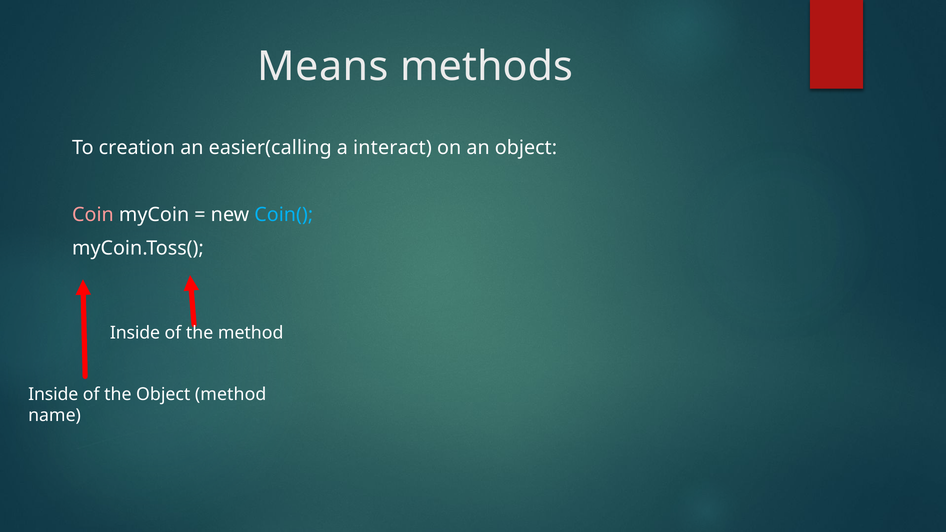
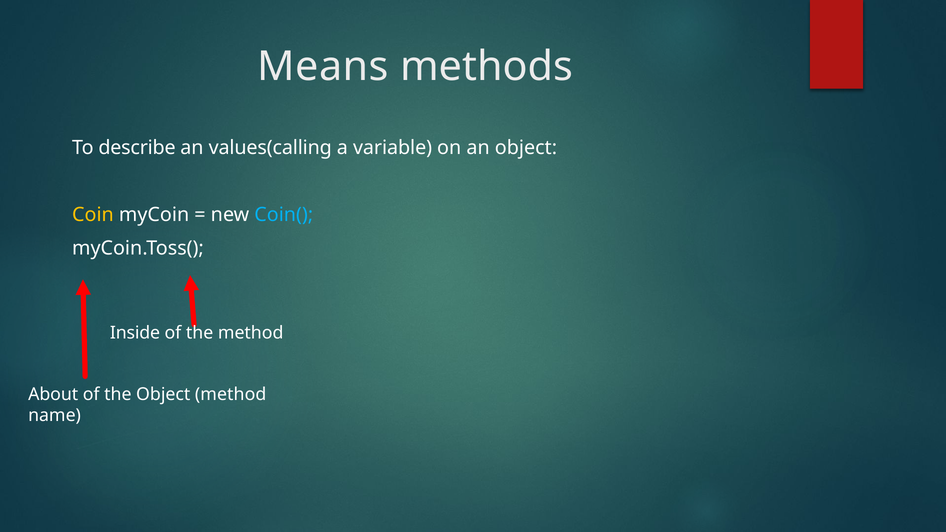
creation: creation -> describe (137, 148)
easier(calling: easier(calling -> values(calling (270, 148)
interact: interact -> variable (393, 148)
Coin colour: pink -> yellow (93, 215)
Inside: Inside -> About (53, 394)
